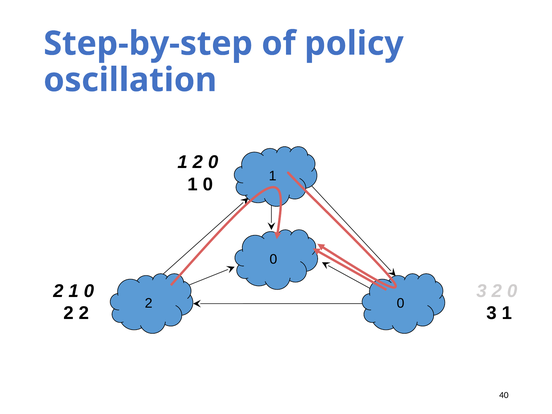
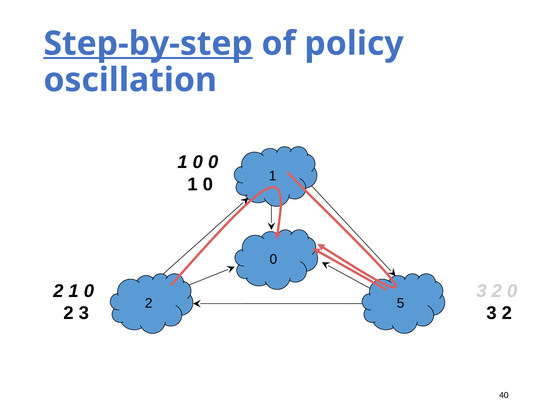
Step-by-step underline: none -> present (148, 44)
2: 2 -> 0 (198, 162)
0: 0 -> 5 (401, 303)
2 2: 2 -> 3 (84, 313)
1: 1 -> 2 (507, 313)
